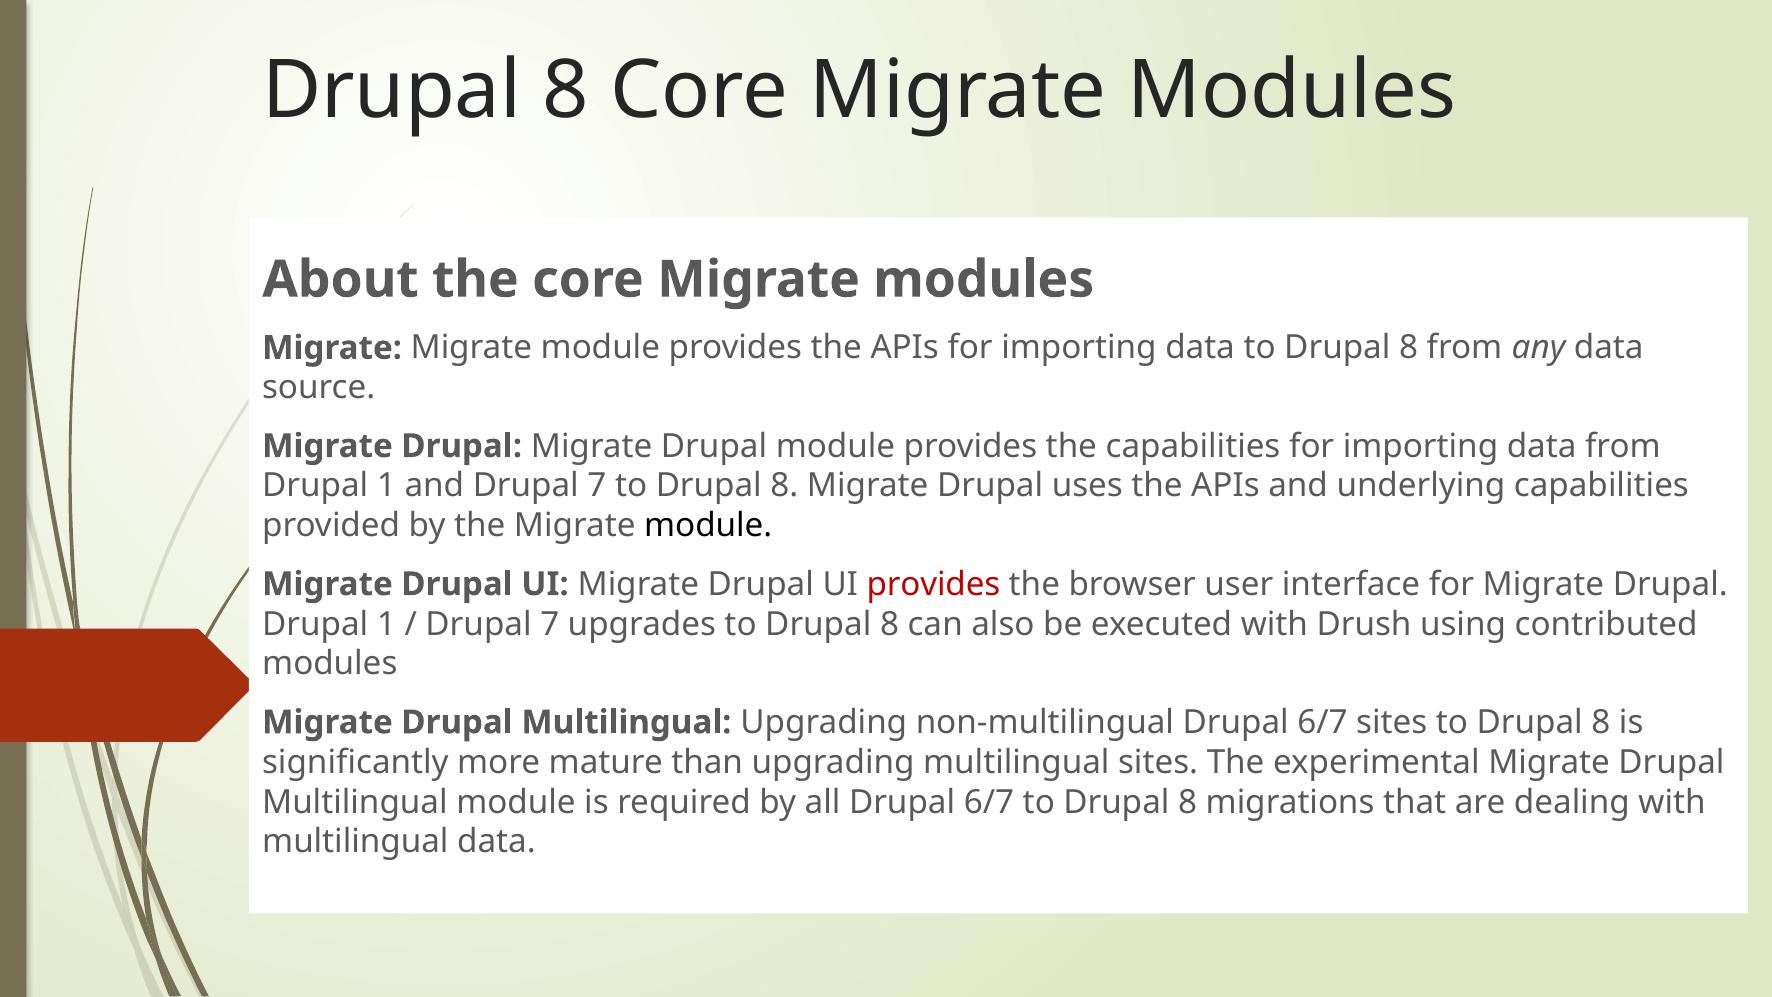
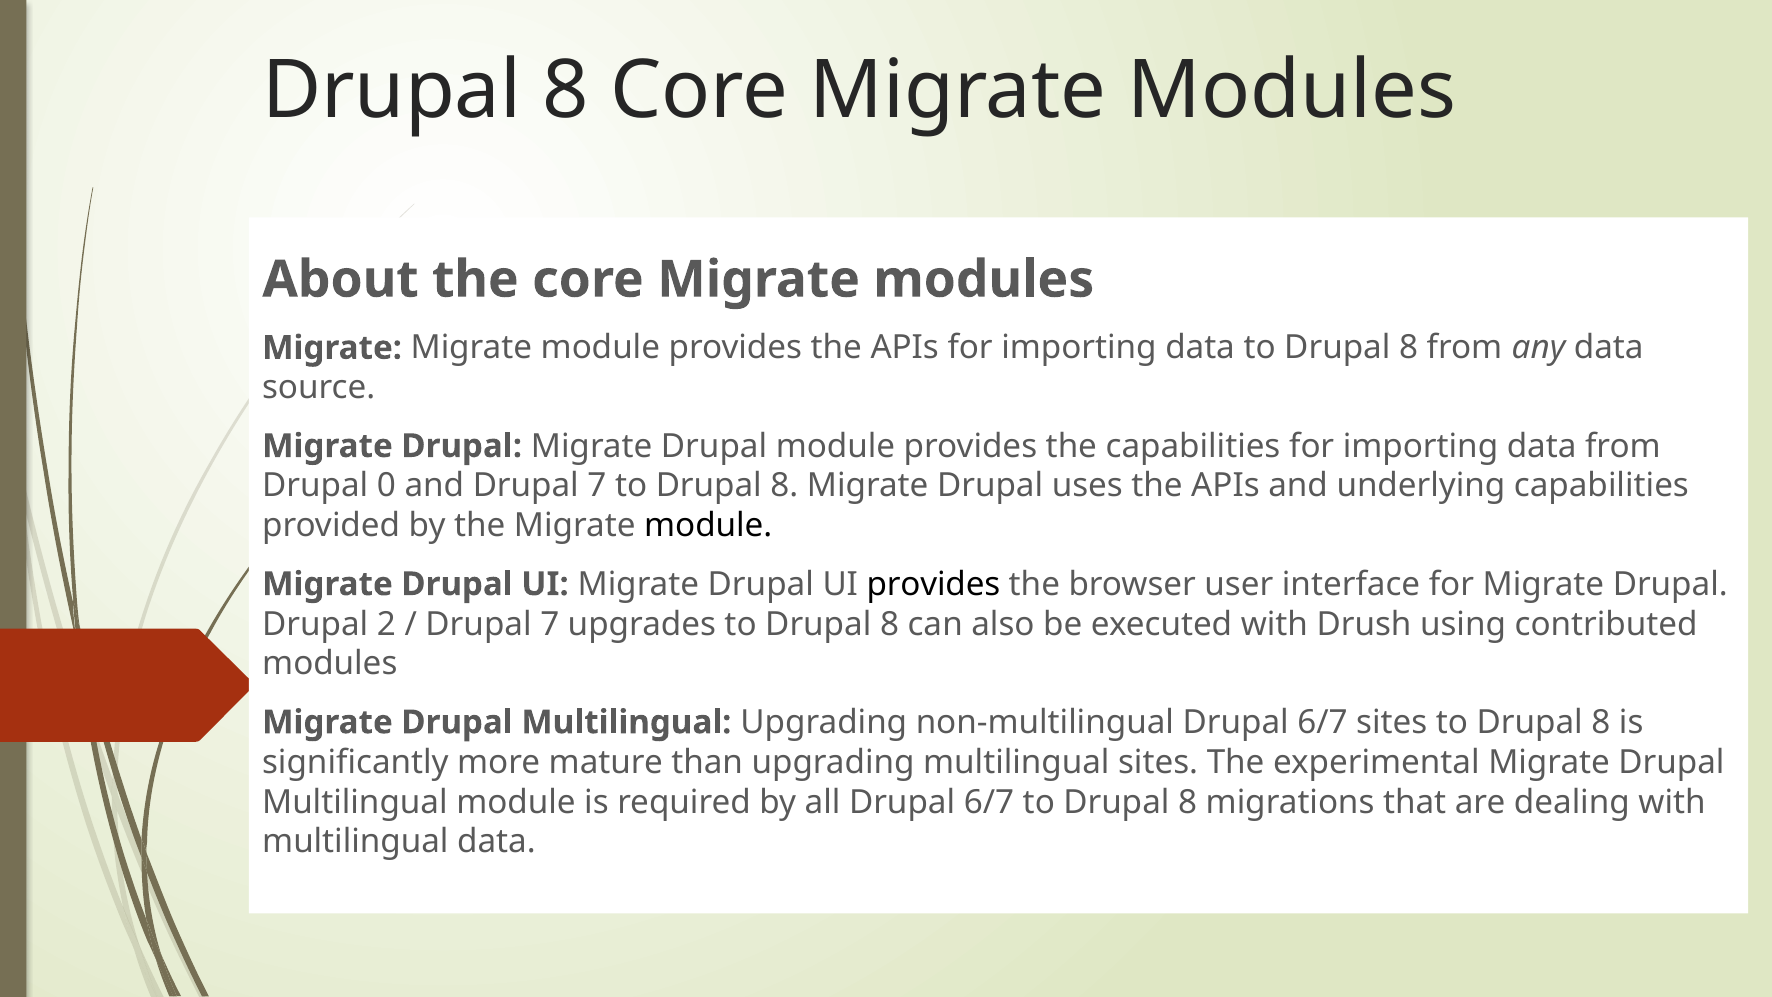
1: 1 -> 0 (386, 486)
provides colour: red -> black (933, 584)
1: 1 -> 2 (386, 624)
